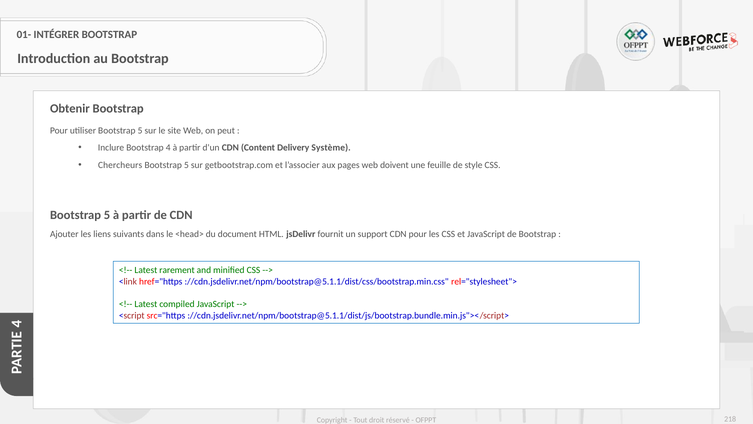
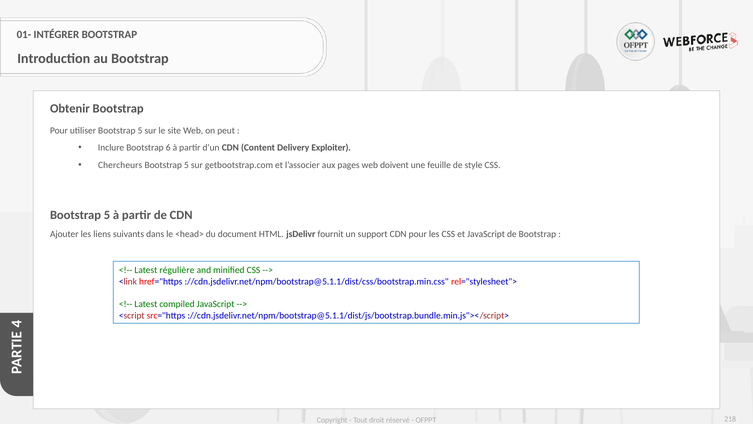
Bootstrap 4: 4 -> 6 (168, 148)
Système: Système -> Exploiter (331, 148)
rarement: rarement -> régulière (177, 270)
